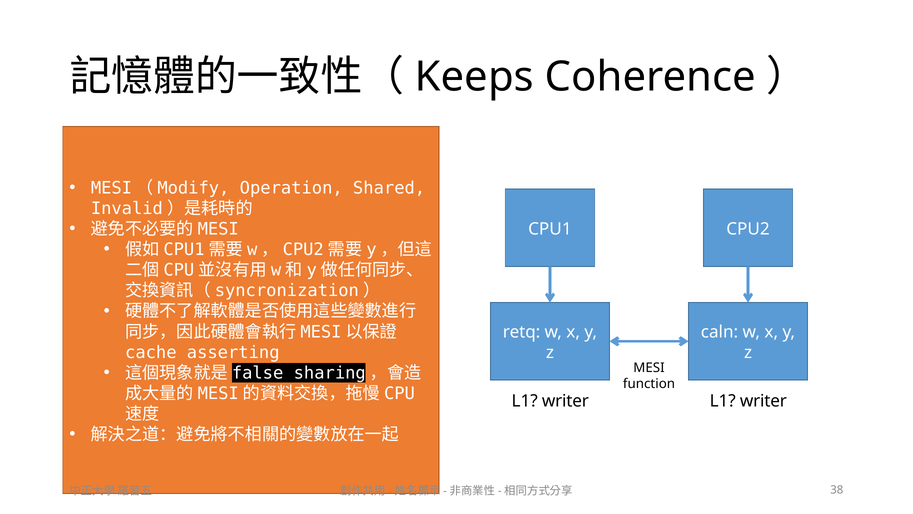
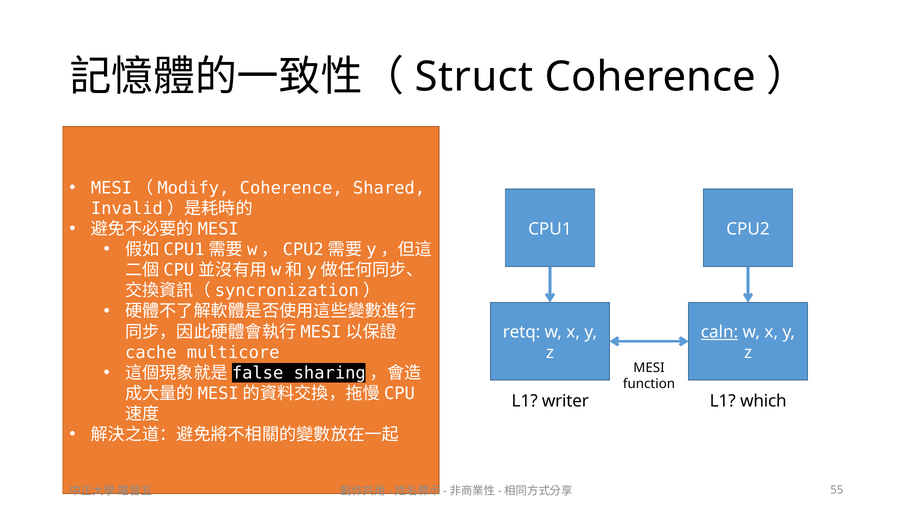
Keeps: Keeps -> Struct (474, 77)
MESI（Modify Operation: Operation -> Coherence (291, 188)
caln underline: none -> present (720, 332)
asserting: asserting -> multicore (233, 352)
writer: writer -> which (763, 401)
38: 38 -> 55 (837, 490)
